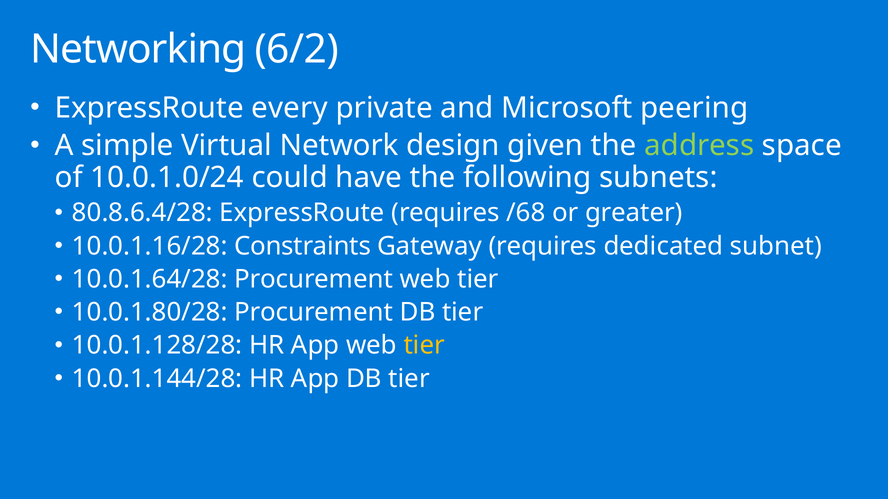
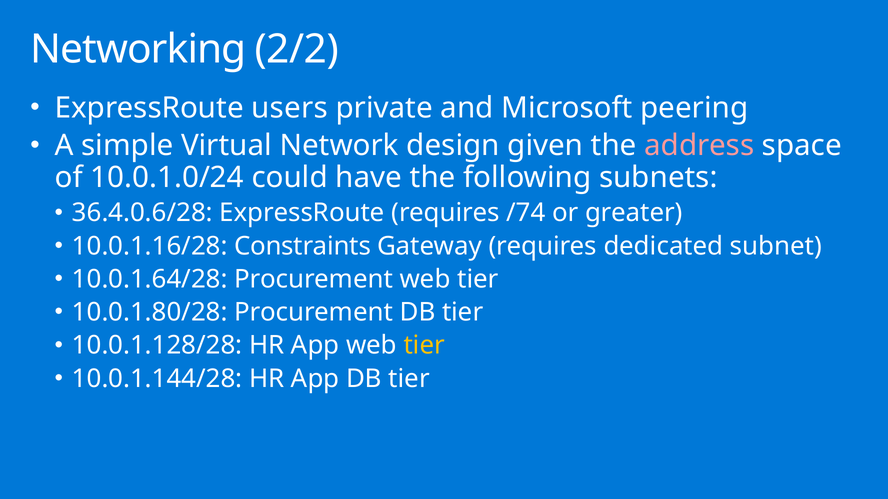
6/2: 6/2 -> 2/2 (297, 49)
every: every -> users (290, 108)
address colour: light green -> pink (699, 146)
80.8.6.4/28: 80.8.6.4/28 -> 36.4.0.6/28 (142, 213)
/68: /68 -> /74 (526, 213)
